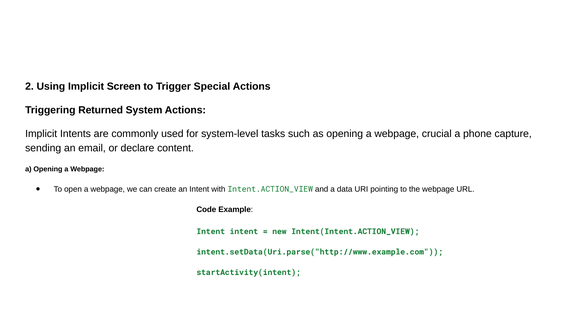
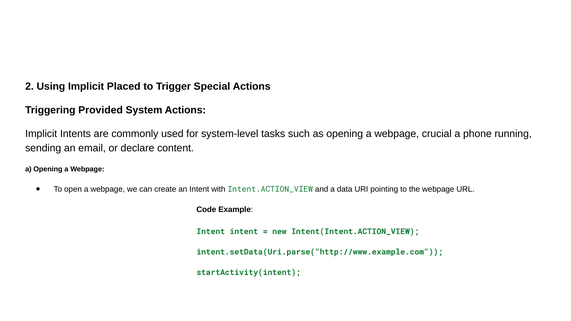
Screen: Screen -> Placed (124, 86)
Returned: Returned -> Provided (101, 110)
capture: capture -> running (513, 134)
